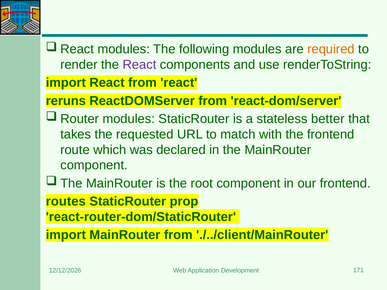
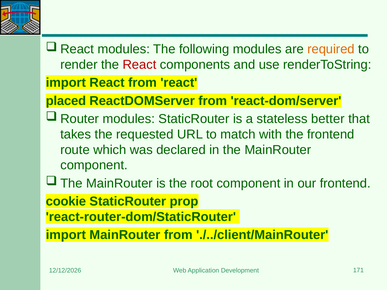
React colour: purple -> red (140, 65)
reruns: reruns -> placed (66, 101)
routes: routes -> cookie (66, 201)
